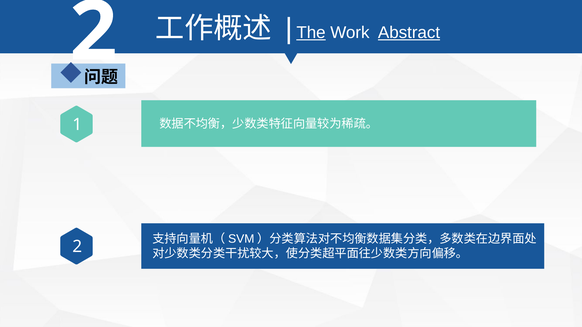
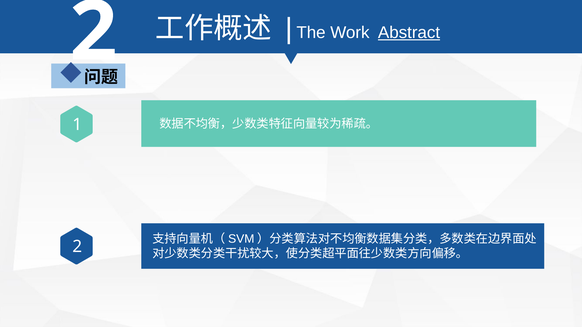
The underline: present -> none (311, 32)
